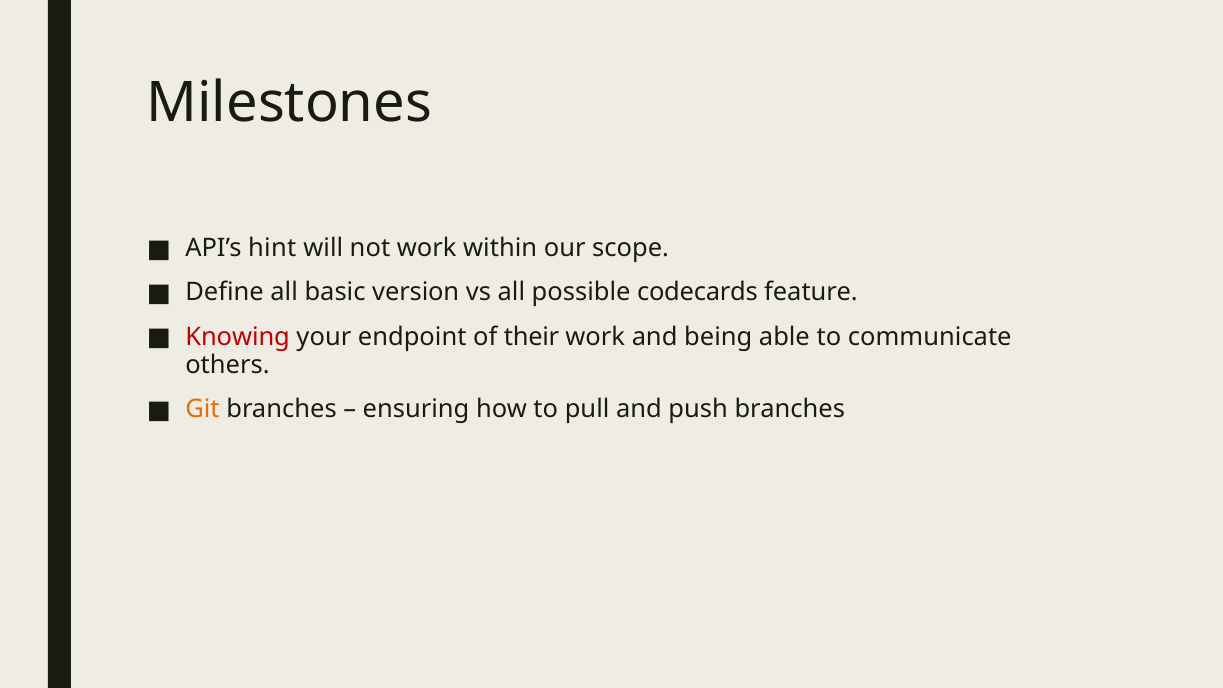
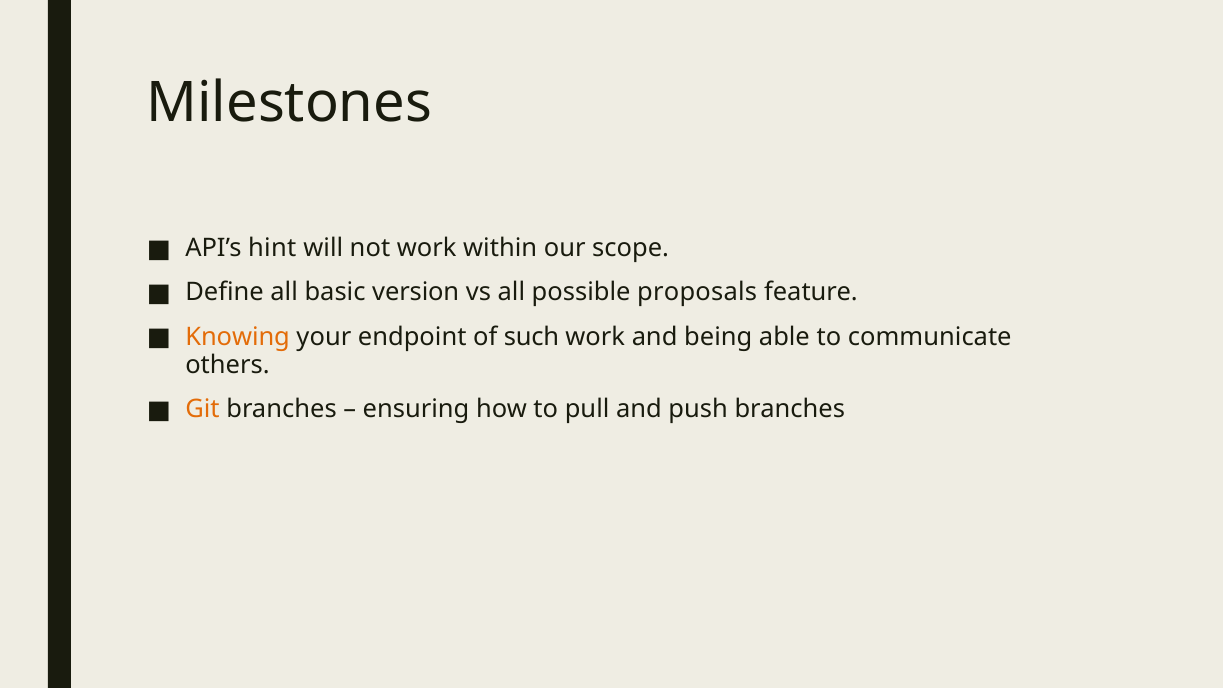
codecards: codecards -> proposals (697, 293)
Knowing colour: red -> orange (238, 337)
their: their -> such (532, 337)
